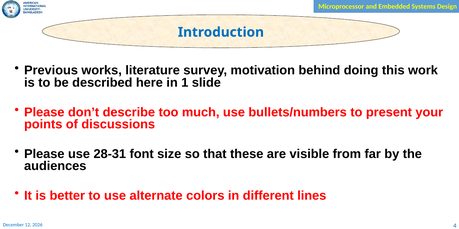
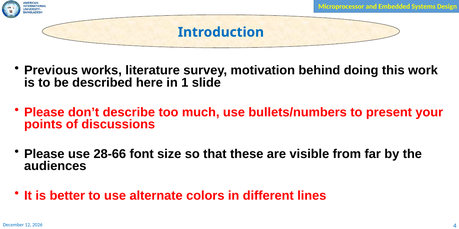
28-31: 28-31 -> 28-66 (110, 154)
